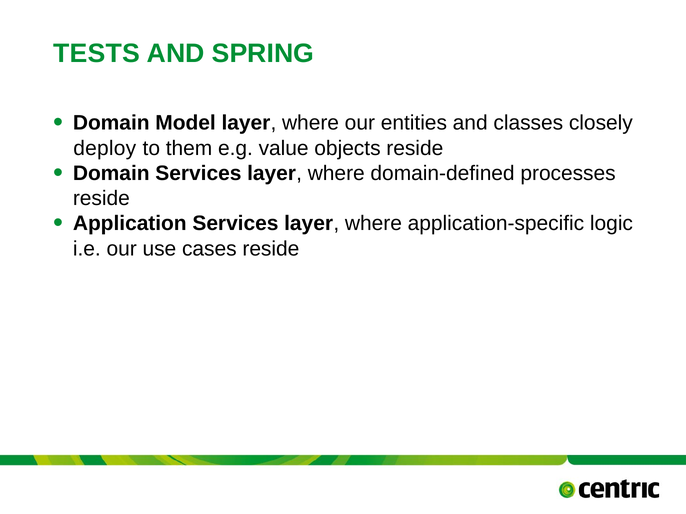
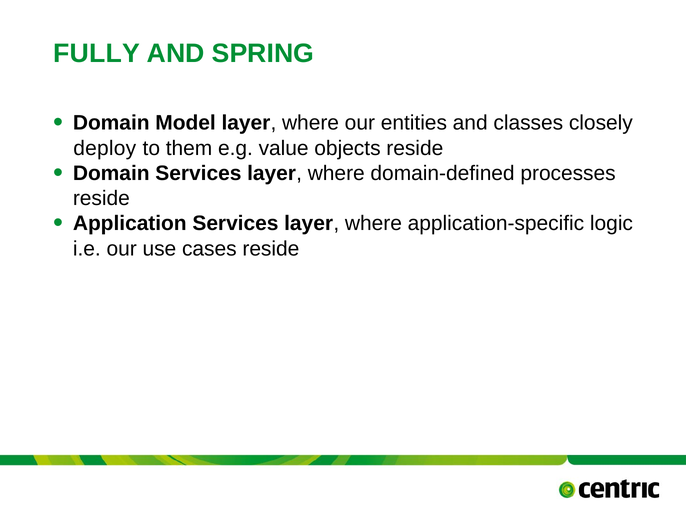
TESTS: TESTS -> FULLY (97, 53)
